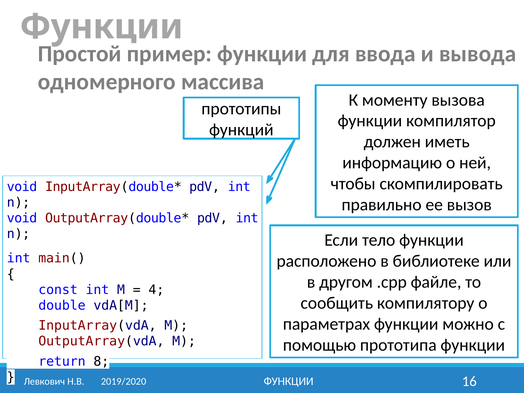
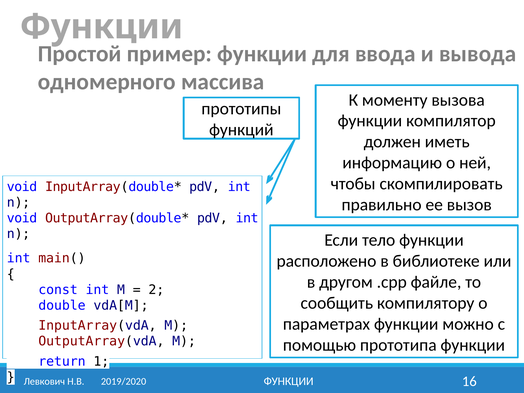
4: 4 -> 2 (156, 290)
8: 8 -> 1 (101, 361)
